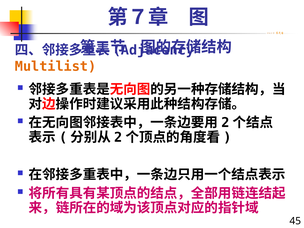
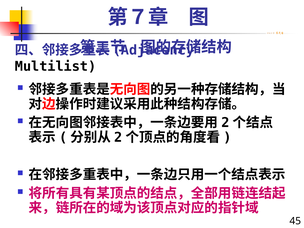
Multilist colour: orange -> black (56, 66)
